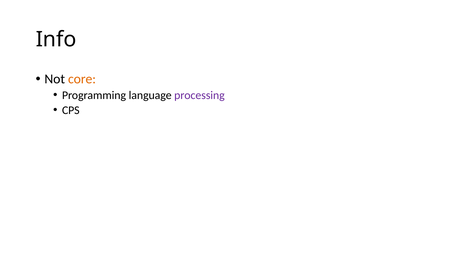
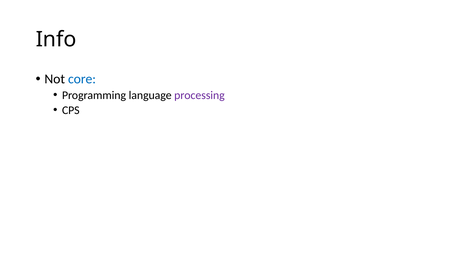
core colour: orange -> blue (82, 79)
